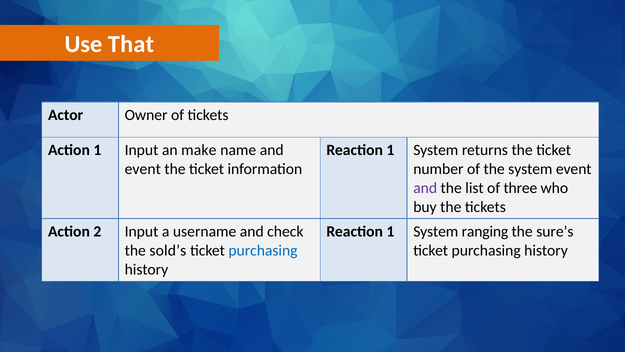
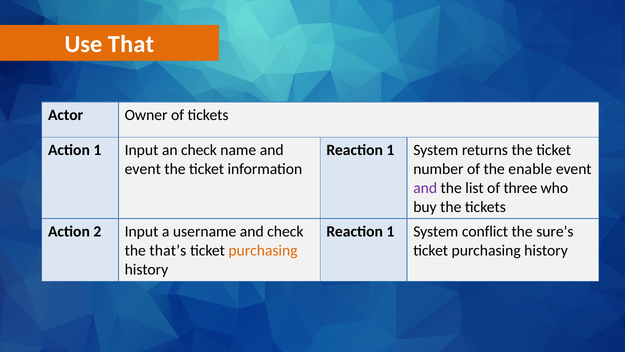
an make: make -> check (199, 150)
the system: system -> enable (530, 169)
ranging: ranging -> conflict (485, 231)
sold’s: sold’s -> that’s (168, 250)
purchasing colour: blue -> orange (263, 250)
